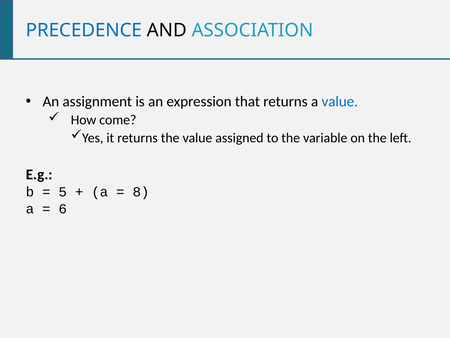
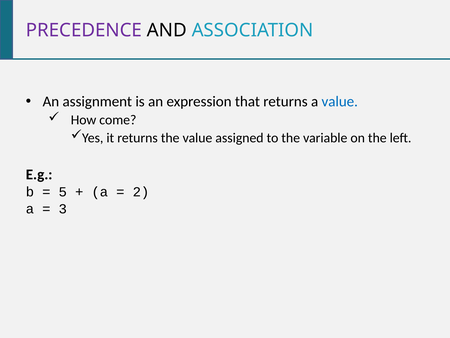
PRECEDENCE colour: blue -> purple (84, 30)
8: 8 -> 2 (141, 192)
6: 6 -> 3 (63, 209)
